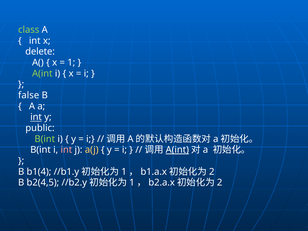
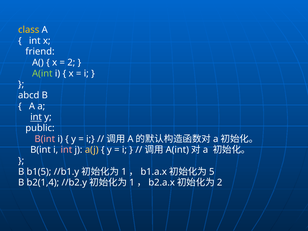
class colour: light green -> yellow (29, 30)
delete: delete -> friend (40, 52)
1: 1 -> 2 (71, 63)
false: false -> abcd (29, 95)
B(int colour: light green -> pink (45, 139)
A(int underline: present -> none (177, 150)
b1(4: b1(4 -> b1(5 (39, 172)
2: 2 -> 5 (212, 172)
b2(4,5: b2(4,5 -> b2(1,4 (43, 183)
